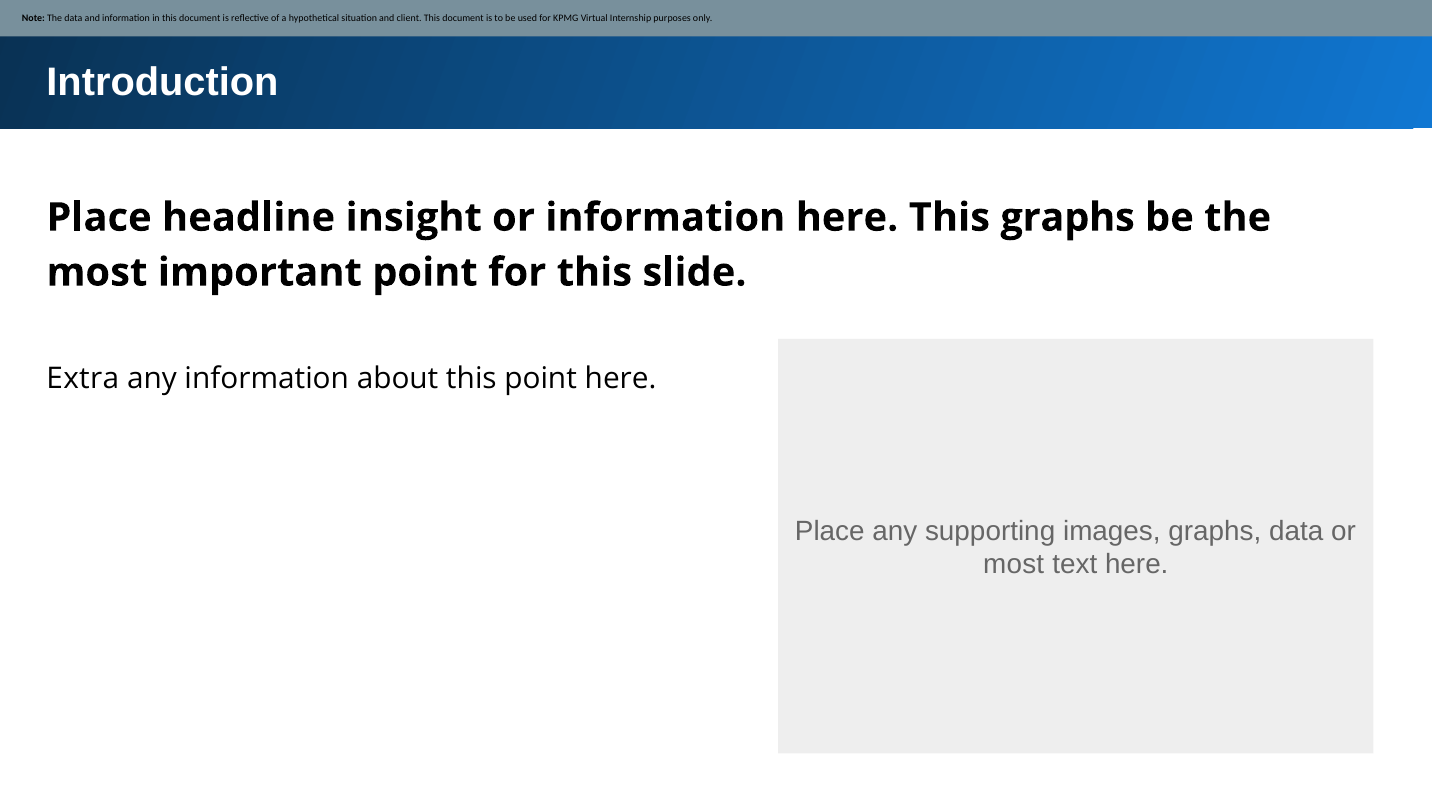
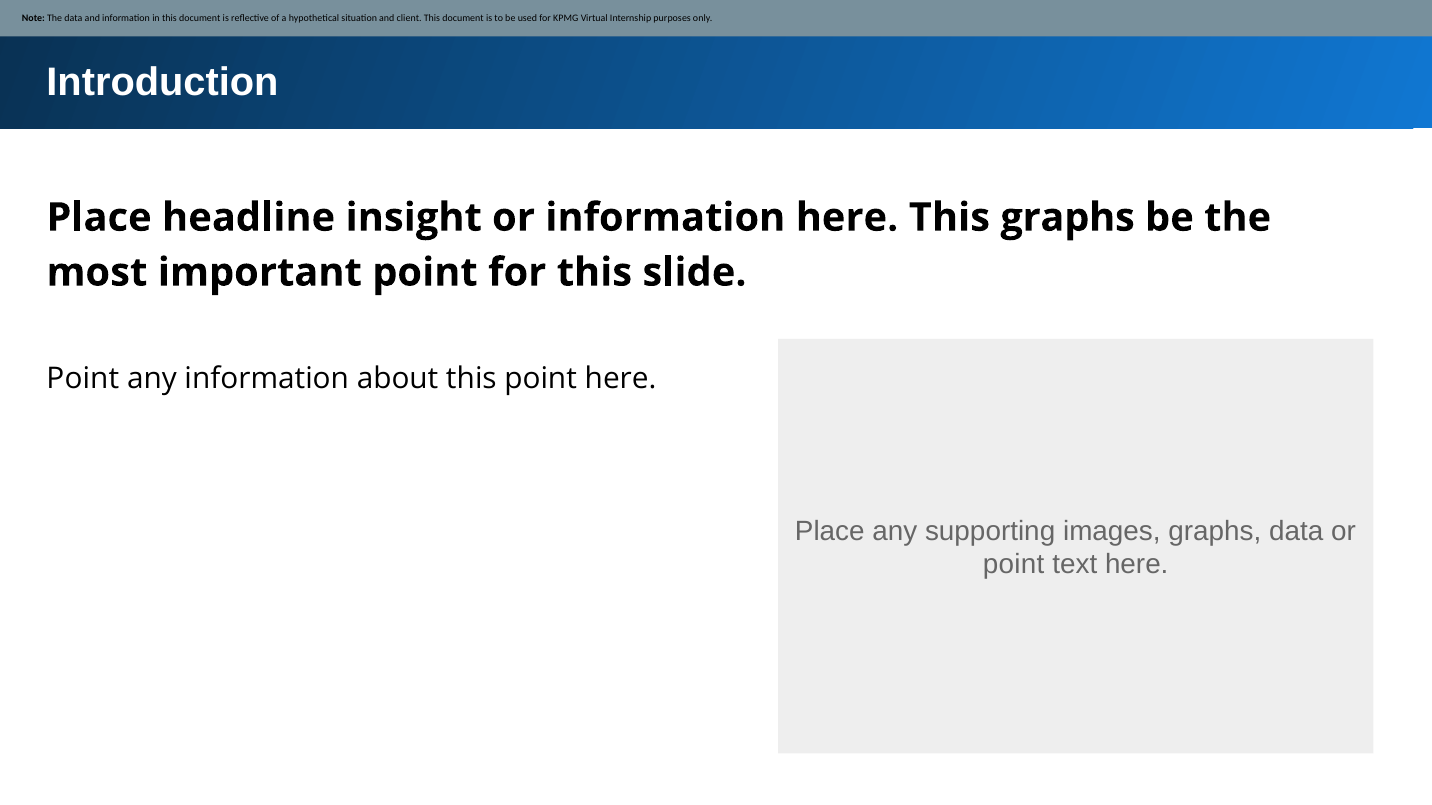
Extra: Extra -> Point (83, 379)
most: most -> point (1014, 565)
